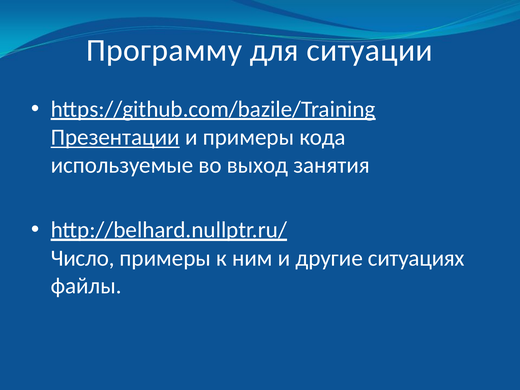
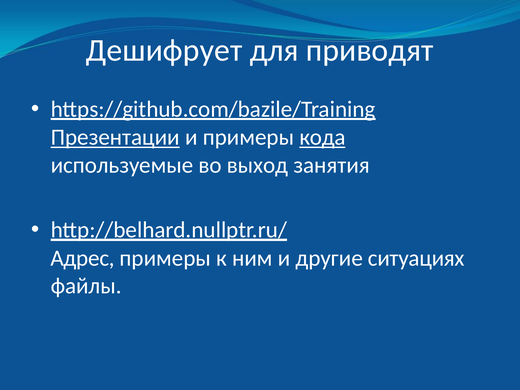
Программу: Программу -> Дешифрует (164, 50)
ситуации: ситуации -> приводят (370, 50)
кода underline: none -> present (322, 137)
Число: Число -> Адрес (83, 258)
